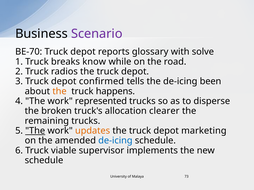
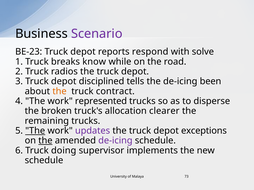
BE-70: BE-70 -> BE-23 (29, 52)
glossary: glossary -> respond (150, 52)
confirmed: confirmed -> disciplined (102, 82)
happens: happens -> contract (115, 91)
updates colour: orange -> purple (93, 131)
marketing: marketing -> exceptions (204, 131)
the underline: none -> present (45, 141)
de-icing colour: blue -> purple (115, 141)
viable: viable -> doing (64, 151)
